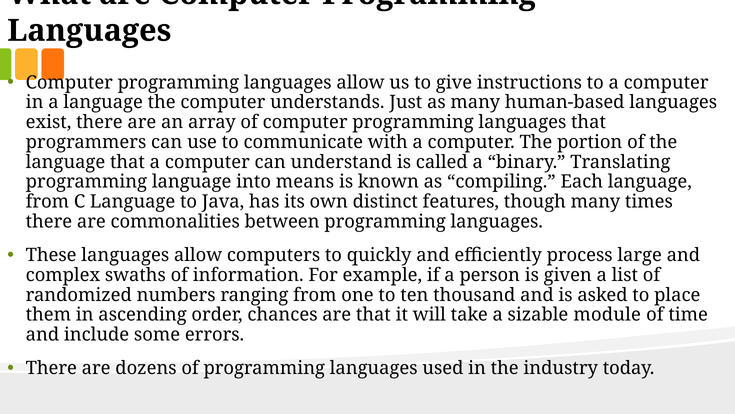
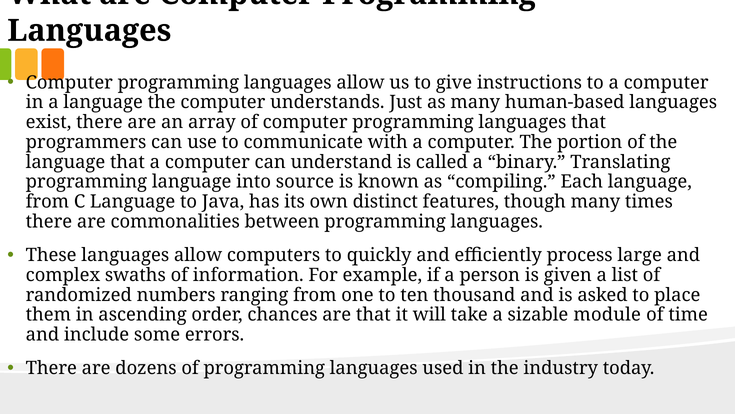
means: means -> source (305, 182)
